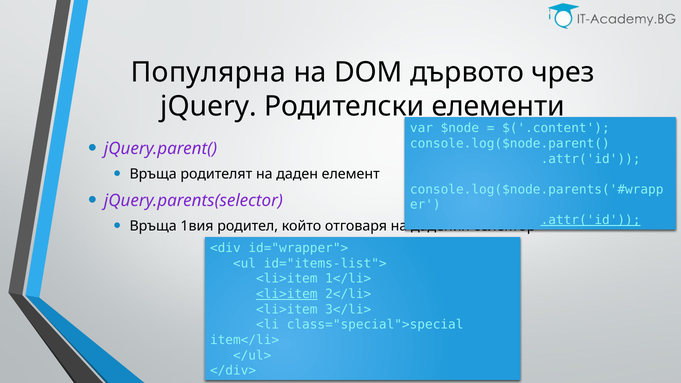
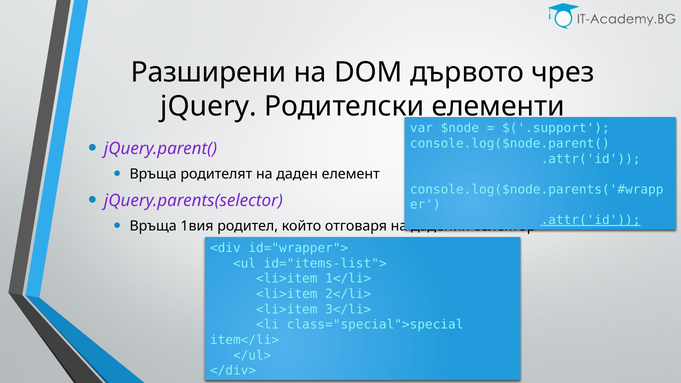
Популярна: Популярна -> Разширени (209, 72)
$('.content: $('.content -> $('.support (556, 128)
<li>item underline: present -> none (287, 294)
